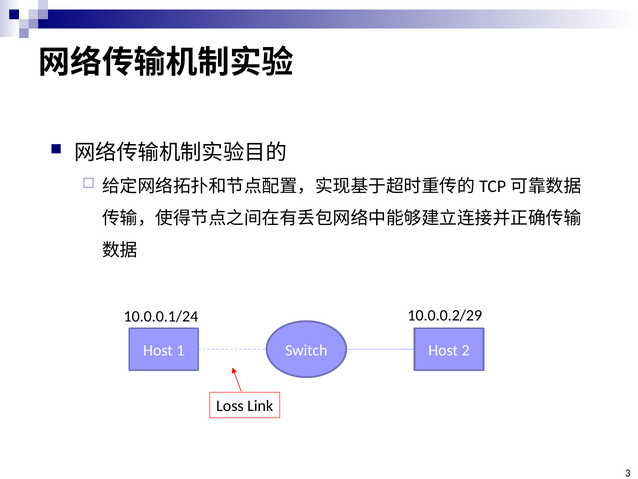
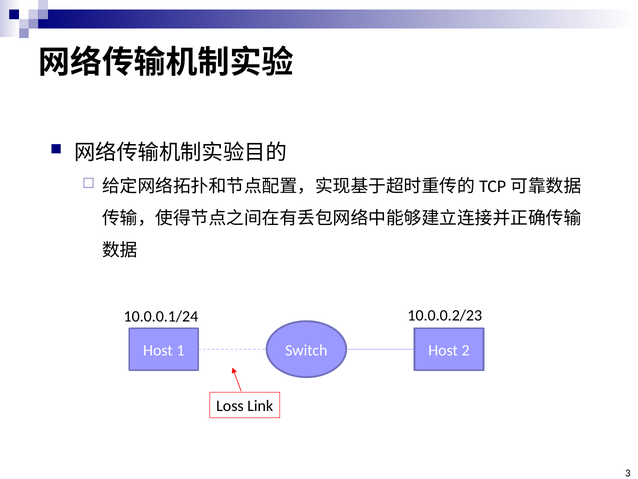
10.0.0.2/29: 10.0.0.2/29 -> 10.0.0.2/23 (445, 315)
